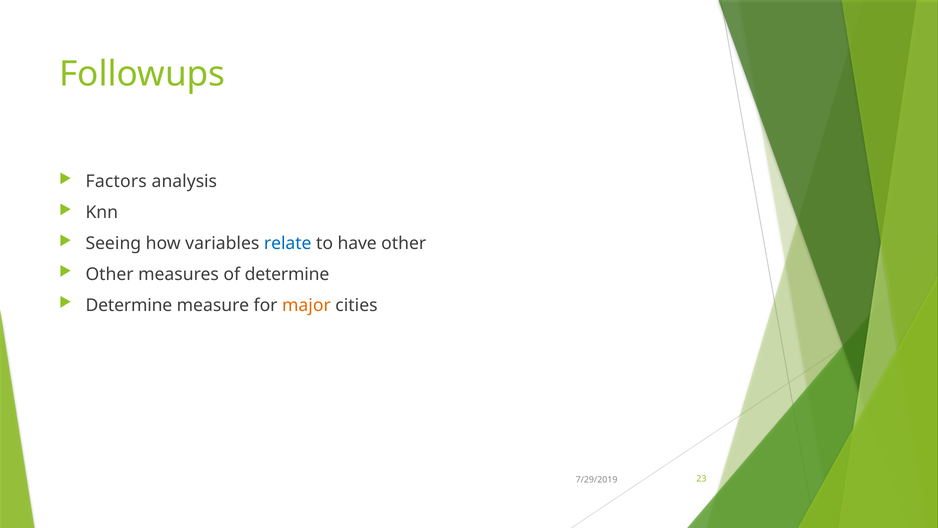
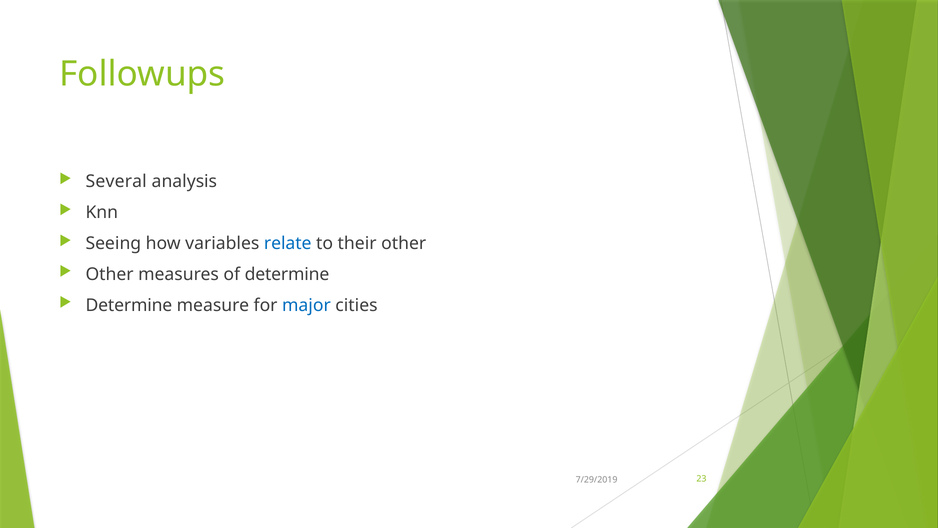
Factors: Factors -> Several (116, 182)
have: have -> their (357, 243)
major colour: orange -> blue (306, 305)
